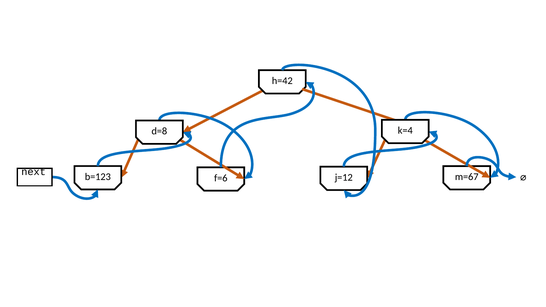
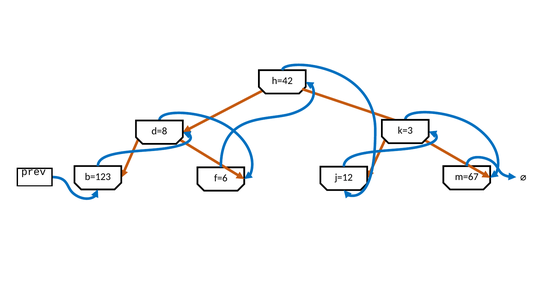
k=4: k=4 -> k=3 (405, 131)
next: next -> prev (34, 172)
